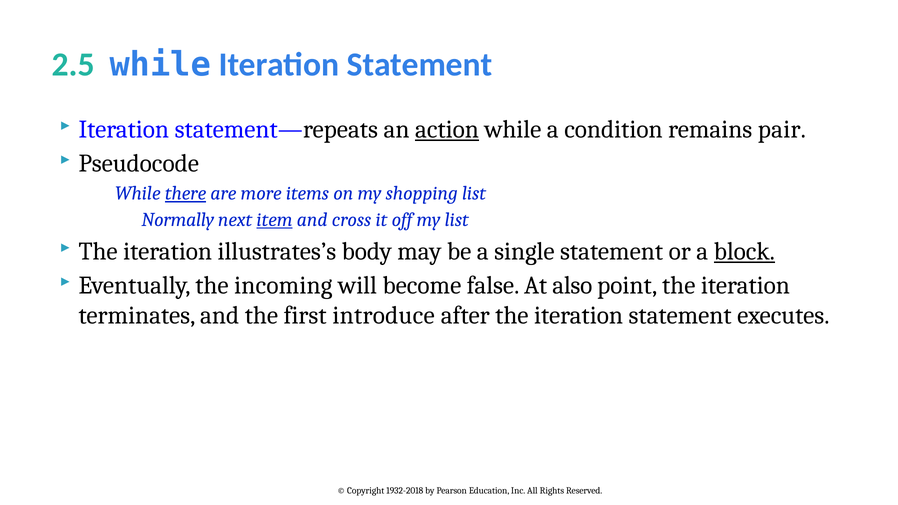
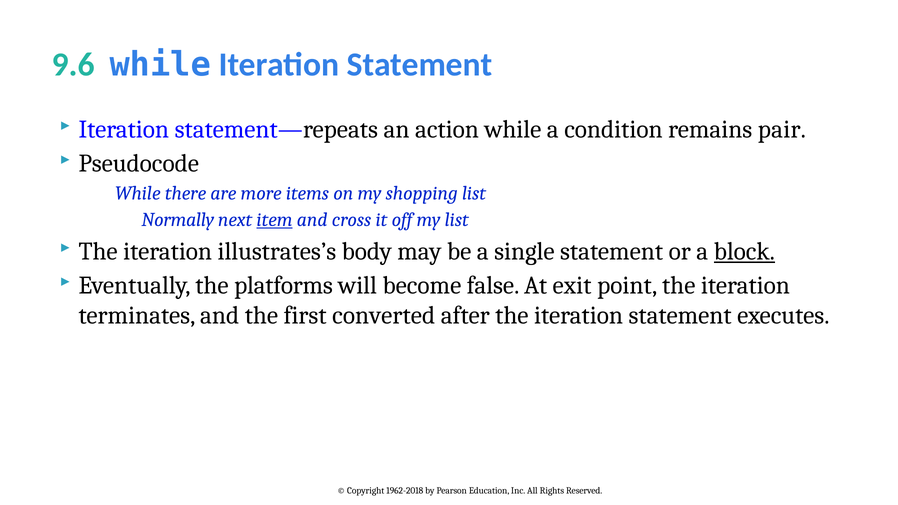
2.5: 2.5 -> 9.6 (73, 65)
action underline: present -> none (447, 129)
there underline: present -> none (186, 193)
incoming: incoming -> platforms (283, 285)
also: also -> exit (572, 285)
introduce: introduce -> converted (384, 316)
1932-2018: 1932-2018 -> 1962-2018 (405, 491)
